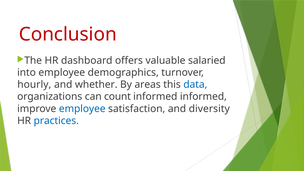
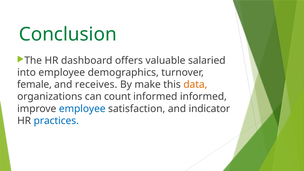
Conclusion colour: red -> green (68, 34)
hourly: hourly -> female (34, 85)
whether: whether -> receives (96, 85)
areas: areas -> make (148, 85)
data colour: blue -> orange (195, 85)
diversity: diversity -> indicator (209, 109)
